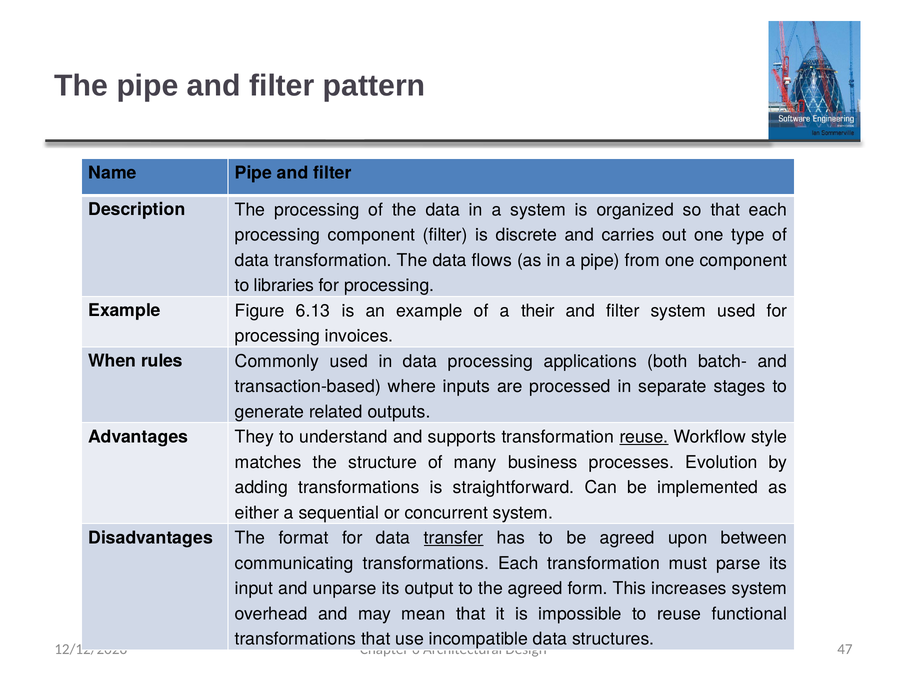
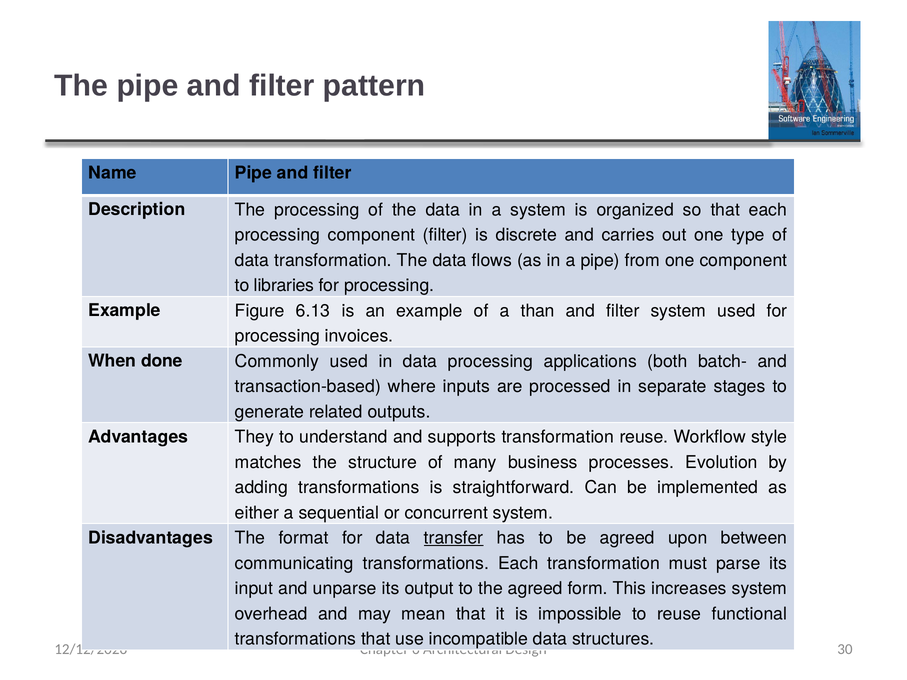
their: their -> than (538, 311)
rules: rules -> done (162, 361)
reuse underline: present -> none (644, 437)
47: 47 -> 30 (845, 649)
